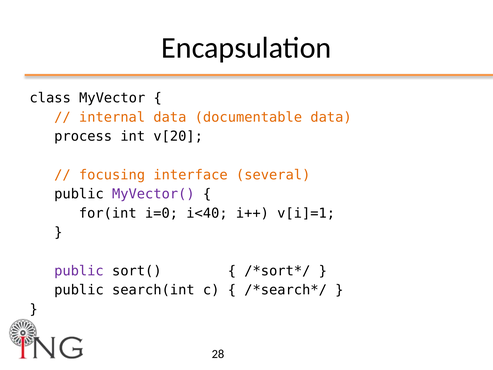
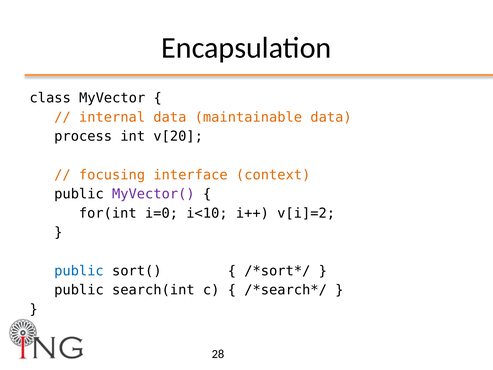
documentable: documentable -> maintainable (248, 117)
several: several -> context (273, 175)
i<40: i<40 -> i<10 (207, 213)
v[i]=1: v[i]=1 -> v[i]=2 (306, 213)
public colour: purple -> blue (79, 271)
